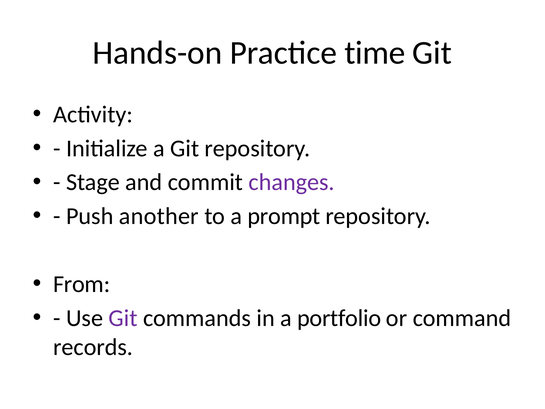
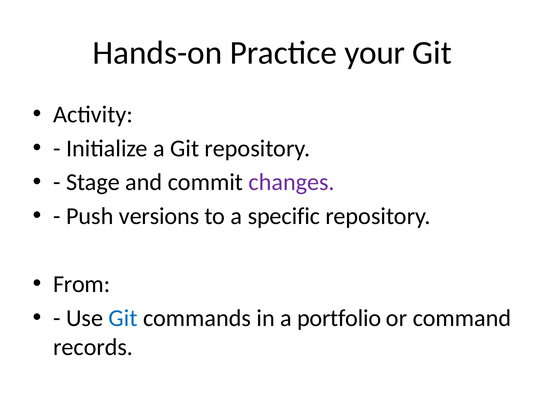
time: time -> your (375, 53)
another: another -> versions (159, 216)
prompt: prompt -> specific (284, 216)
Git colour: purple -> blue (123, 318)
